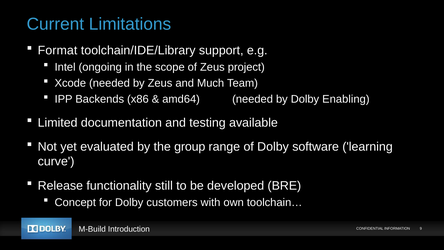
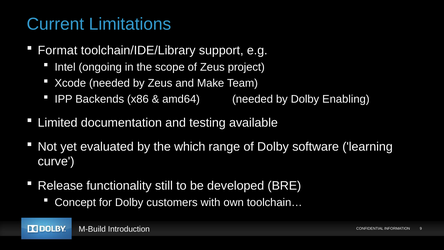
Much: Much -> Make (211, 83)
group: group -> which (190, 147)
